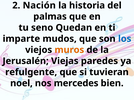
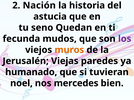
palmas: palmas -> astucia (50, 17)
imparte: imparte -> fecunda (21, 39)
los colour: blue -> purple (125, 39)
refulgente: refulgente -> humanado (31, 72)
